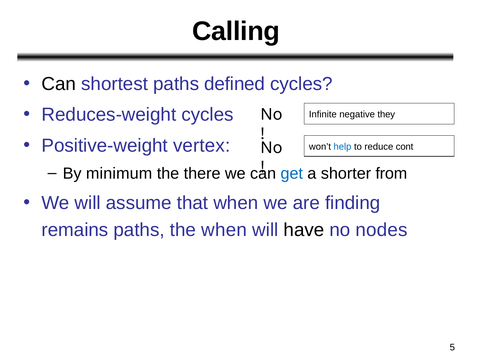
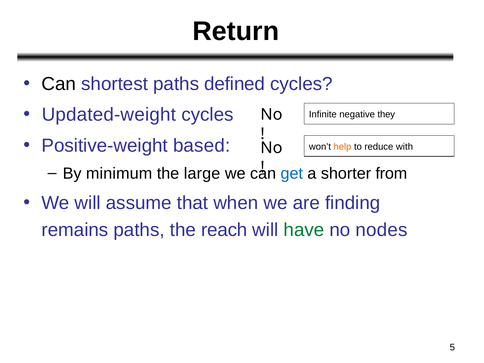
Calling: Calling -> Return (236, 31)
Reduces-weight: Reduces-weight -> Updated-weight (109, 115)
vertex: vertex -> based (202, 146)
help colour: blue -> orange (342, 147)
cont: cont -> with (404, 147)
there: there -> large (202, 173)
the when: when -> reach (224, 230)
have colour: black -> green (304, 230)
